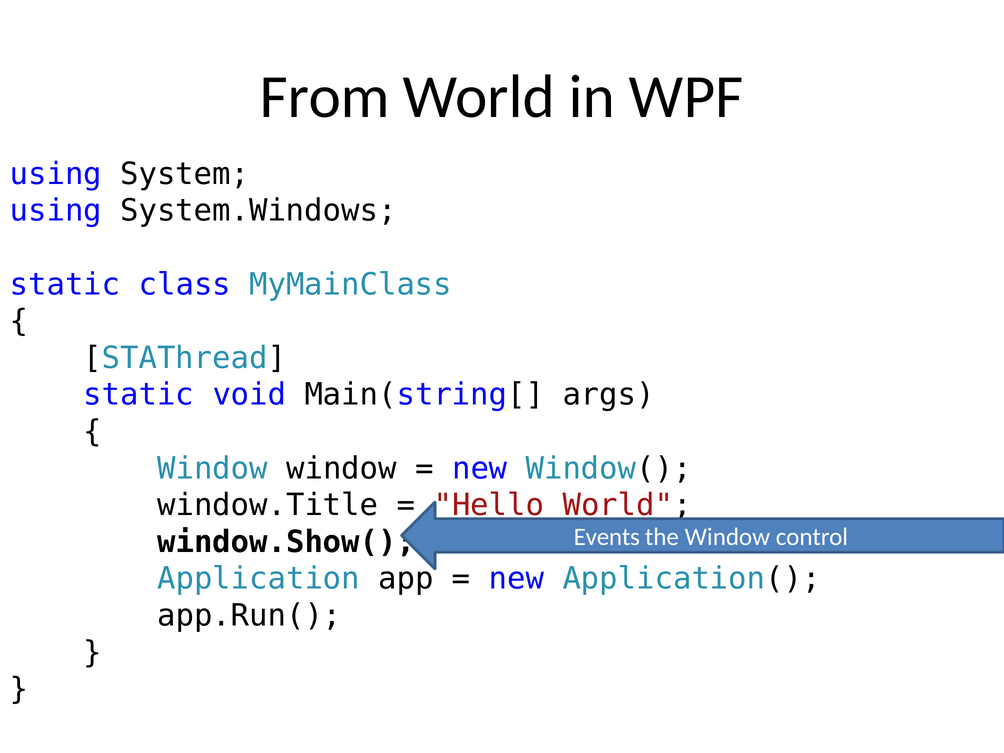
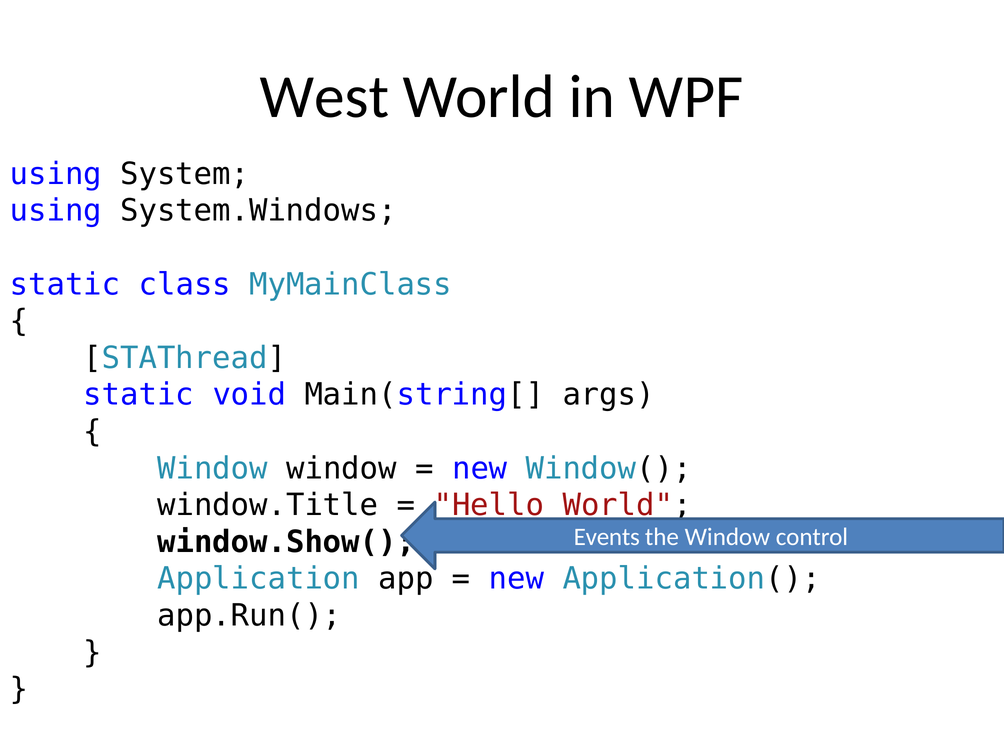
From: From -> West (325, 97)
